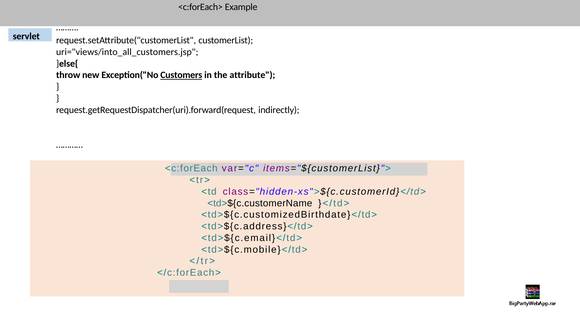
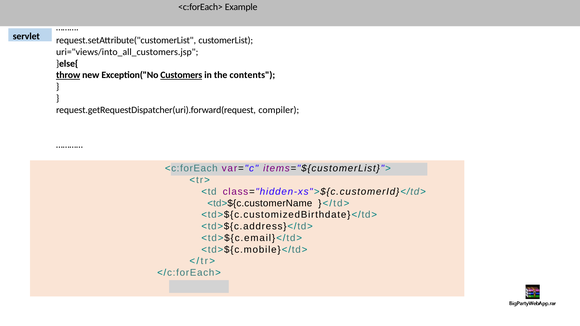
throw underline: none -> present (68, 75)
attribute: attribute -> contents (252, 75)
indirectly: indirectly -> compiler (279, 110)
